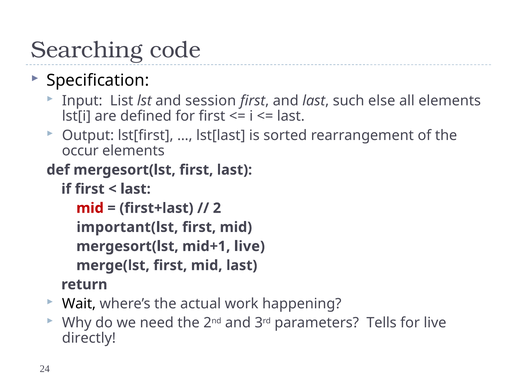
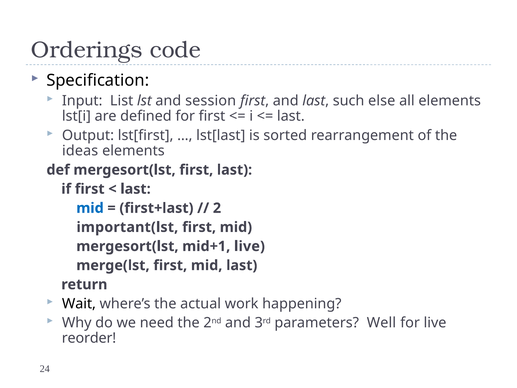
Searching: Searching -> Orderings (87, 50)
occur: occur -> ideas (80, 151)
mid colour: red -> blue (90, 208)
Tells: Tells -> Well (381, 323)
directly: directly -> reorder (89, 338)
